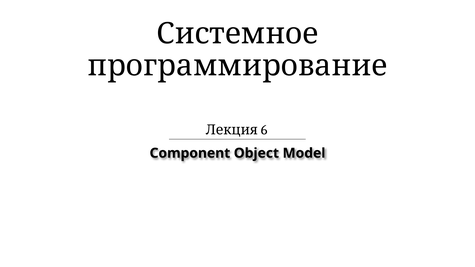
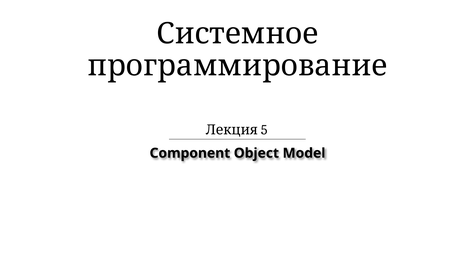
6: 6 -> 5 (264, 130)
